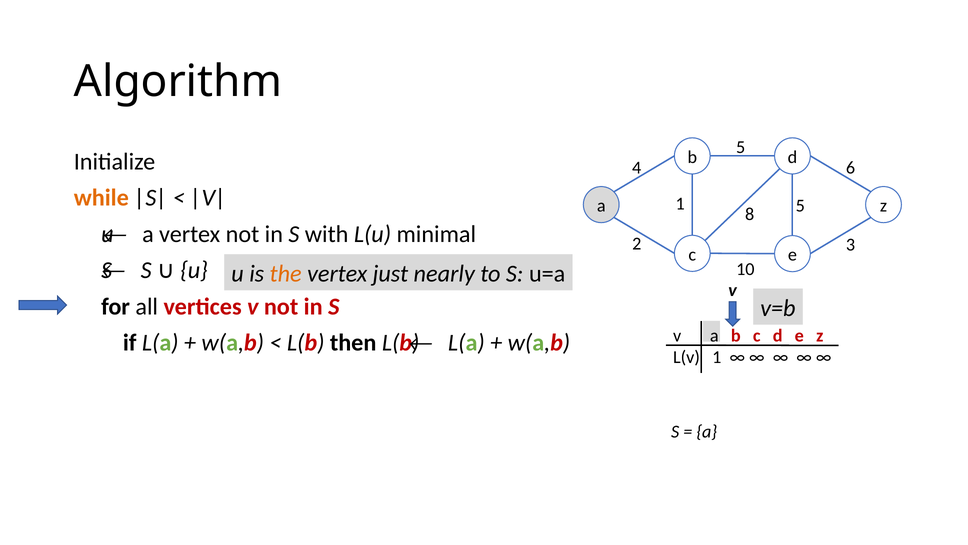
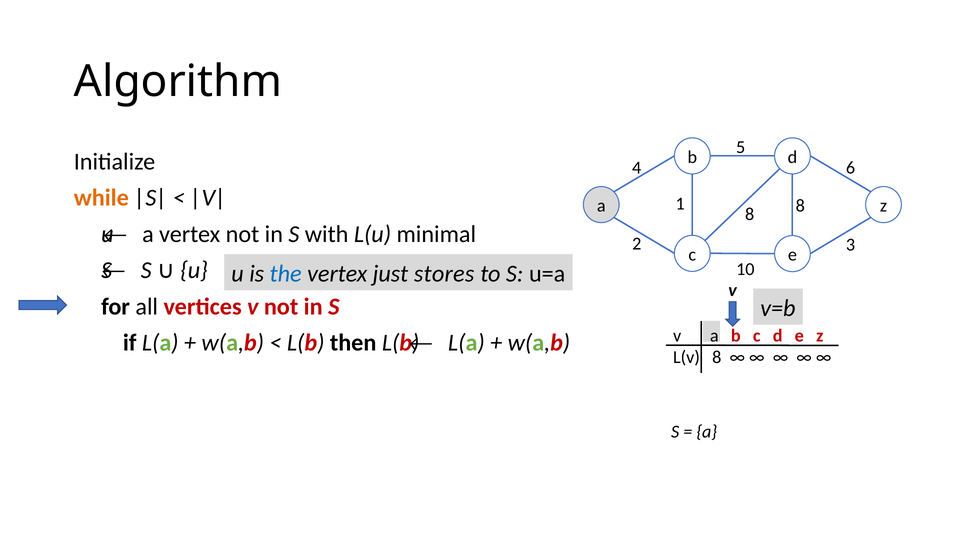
8 5: 5 -> 8 (800, 205)
the colour: orange -> blue (286, 274)
nearly: nearly -> stores (444, 274)
L(v 1: 1 -> 8 (717, 357)
